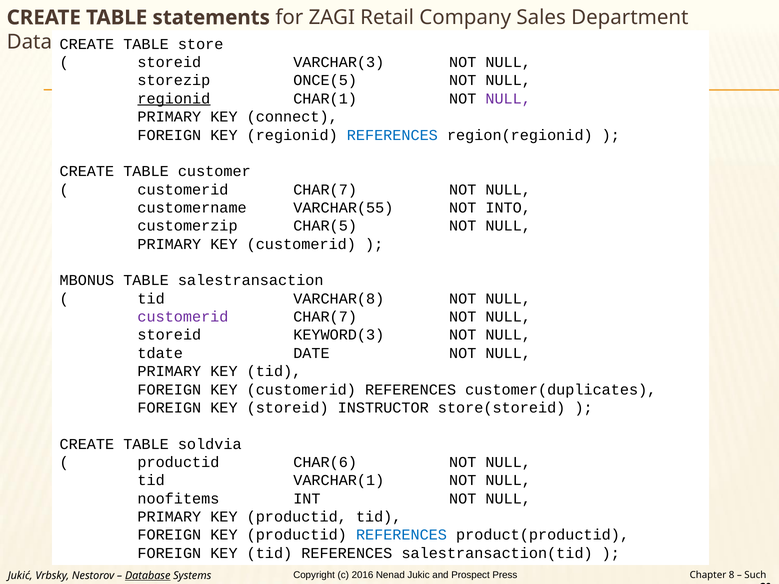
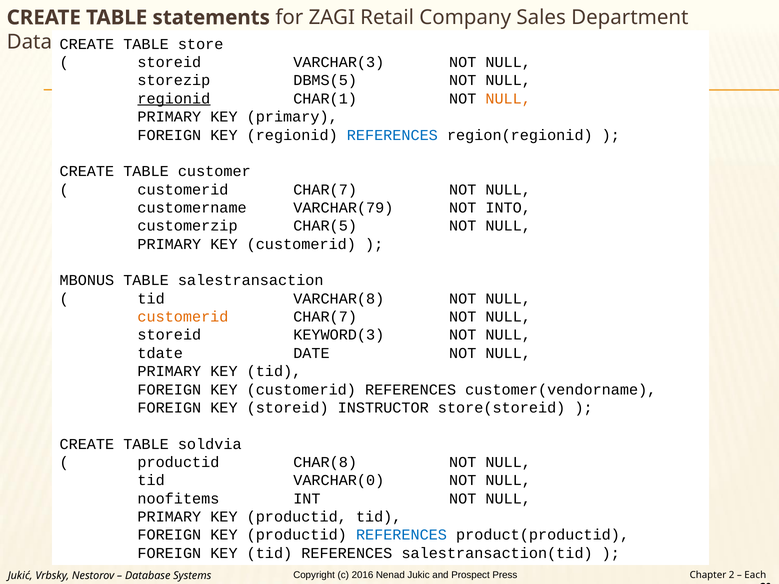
ONCE(5: ONCE(5 -> DBMS(5 (325, 81)
NULL colour: purple -> orange (508, 99)
KEY connect: connect -> primary (292, 117)
VARCHAR(55: VARCHAR(55 -> VARCHAR(79 (343, 208)
customerid colour: purple -> orange (183, 317)
customer(duplicates: customer(duplicates -> customer(vendorname (561, 390)
CHAR(6: CHAR(6 -> CHAR(8 (325, 462)
VARCHAR(1: VARCHAR(1 -> VARCHAR(0 (339, 481)
8: 8 -> 2 (732, 575)
Such: Such -> Each (755, 575)
Database underline: present -> none (148, 576)
